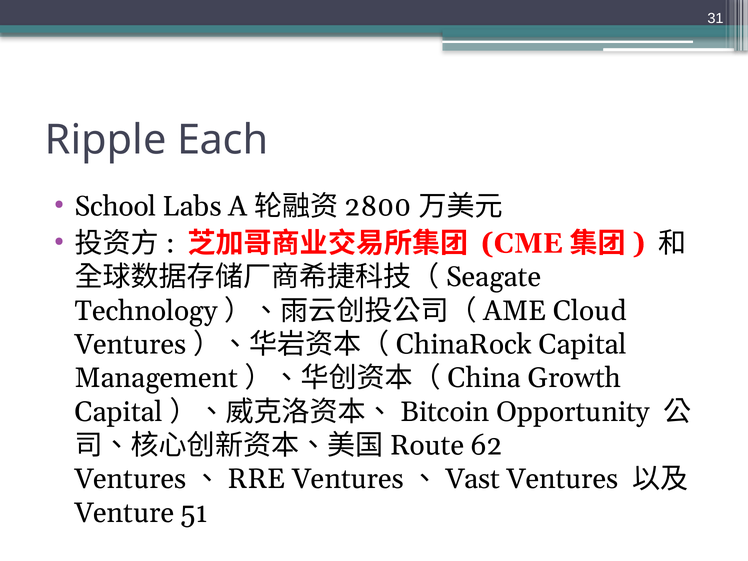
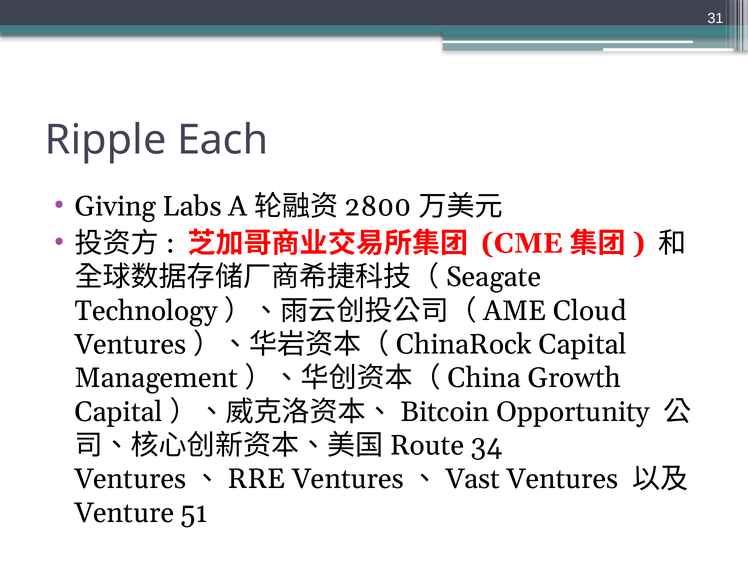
School: School -> Giving (115, 207)
62: 62 -> 34 (487, 446)
